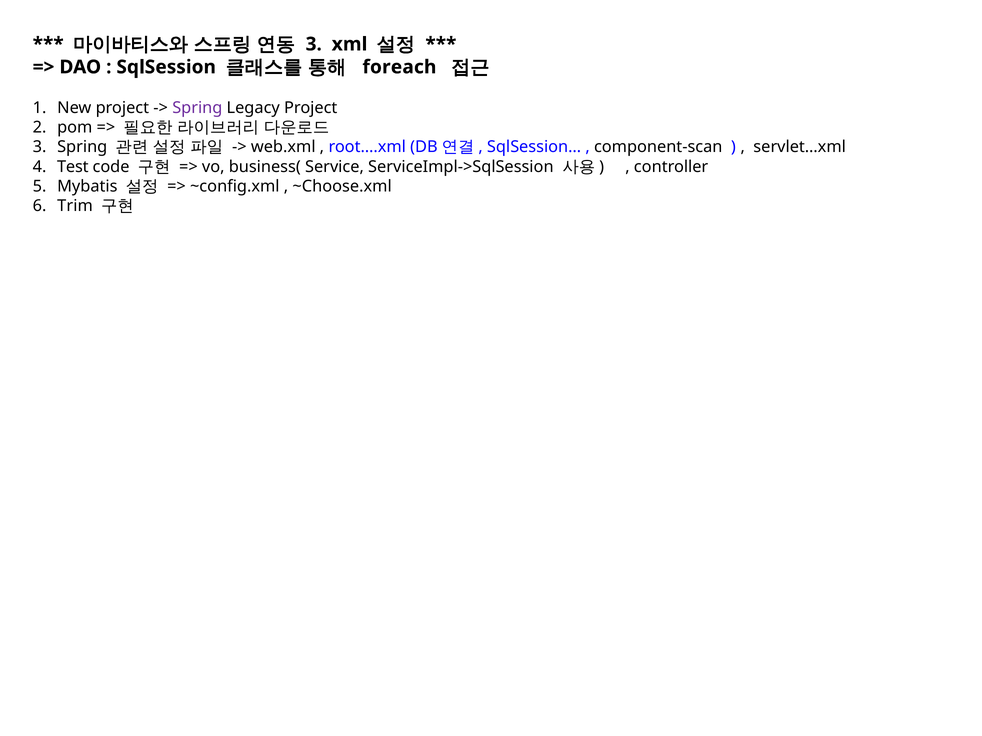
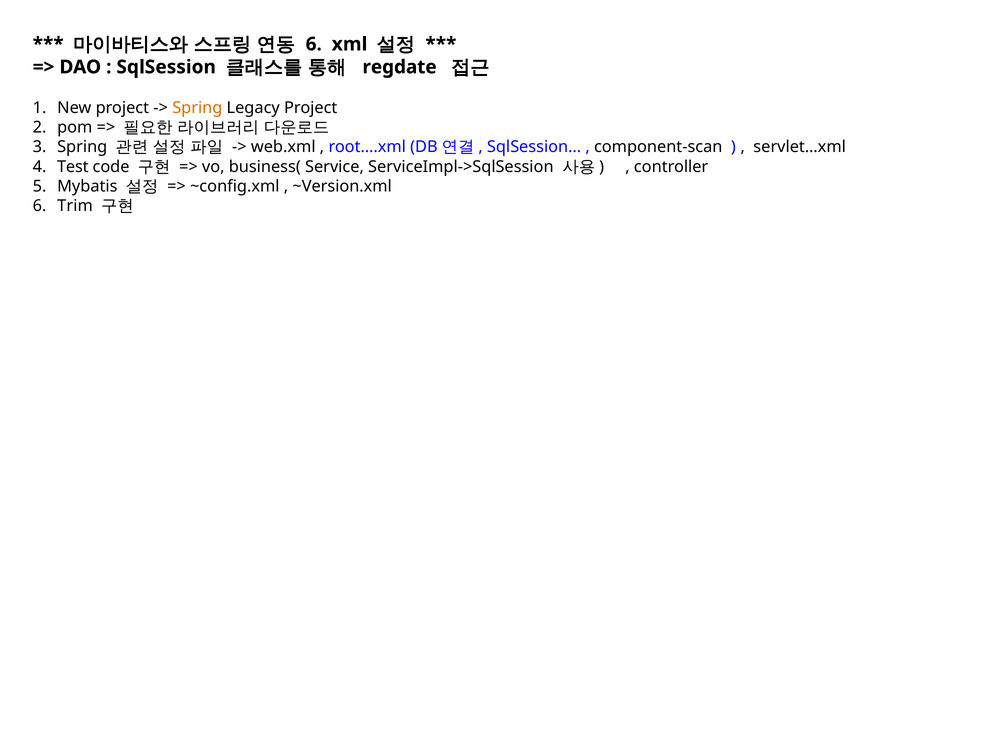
3: 3 -> 6 (314, 44)
foreach: foreach -> regdate (400, 67)
Spring colour: purple -> orange (197, 108)
~Choose.xml: ~Choose.xml -> ~Version.xml (342, 186)
